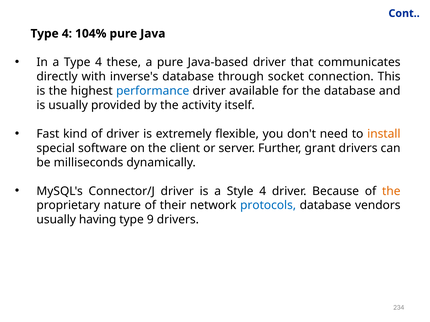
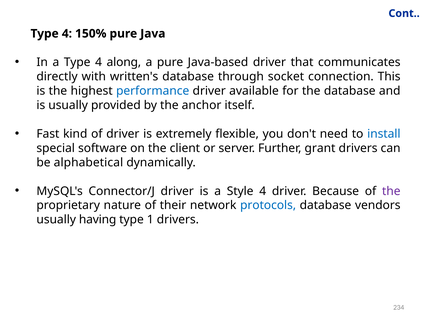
104%: 104% -> 150% (91, 34)
these: these -> along (124, 62)
inverse's: inverse's -> written's (134, 77)
activity: activity -> anchor (202, 105)
install colour: orange -> blue (384, 134)
milliseconds: milliseconds -> alphabetical (88, 163)
the colour: orange -> purple (391, 191)
9: 9 -> 1 (150, 220)
